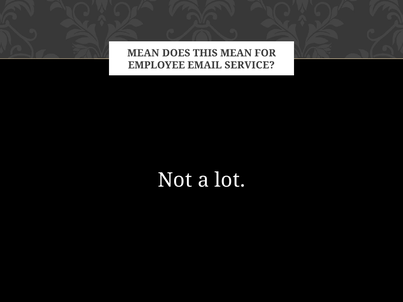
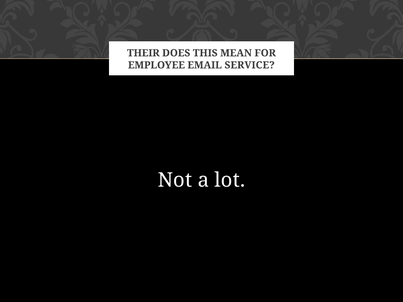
MEAN: MEAN -> THEIR (143, 53)
